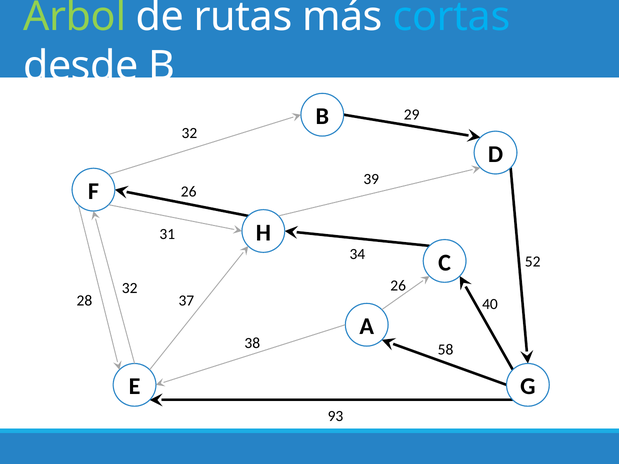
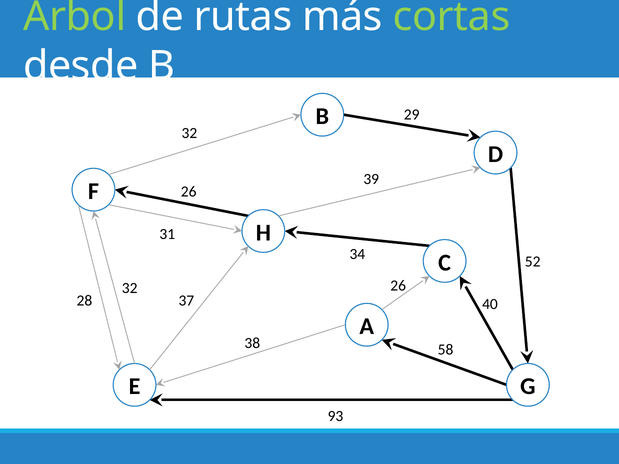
cortas colour: light blue -> light green (451, 17)
